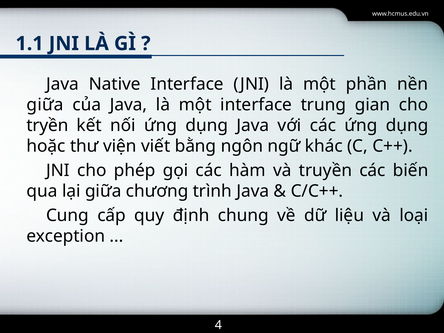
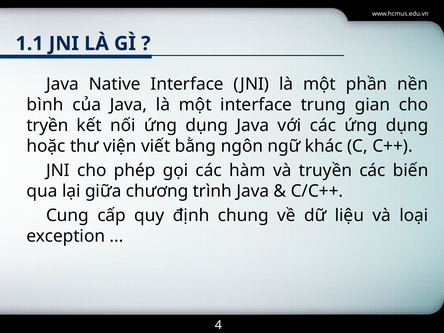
giữa: giữa -> bình (45, 105)
